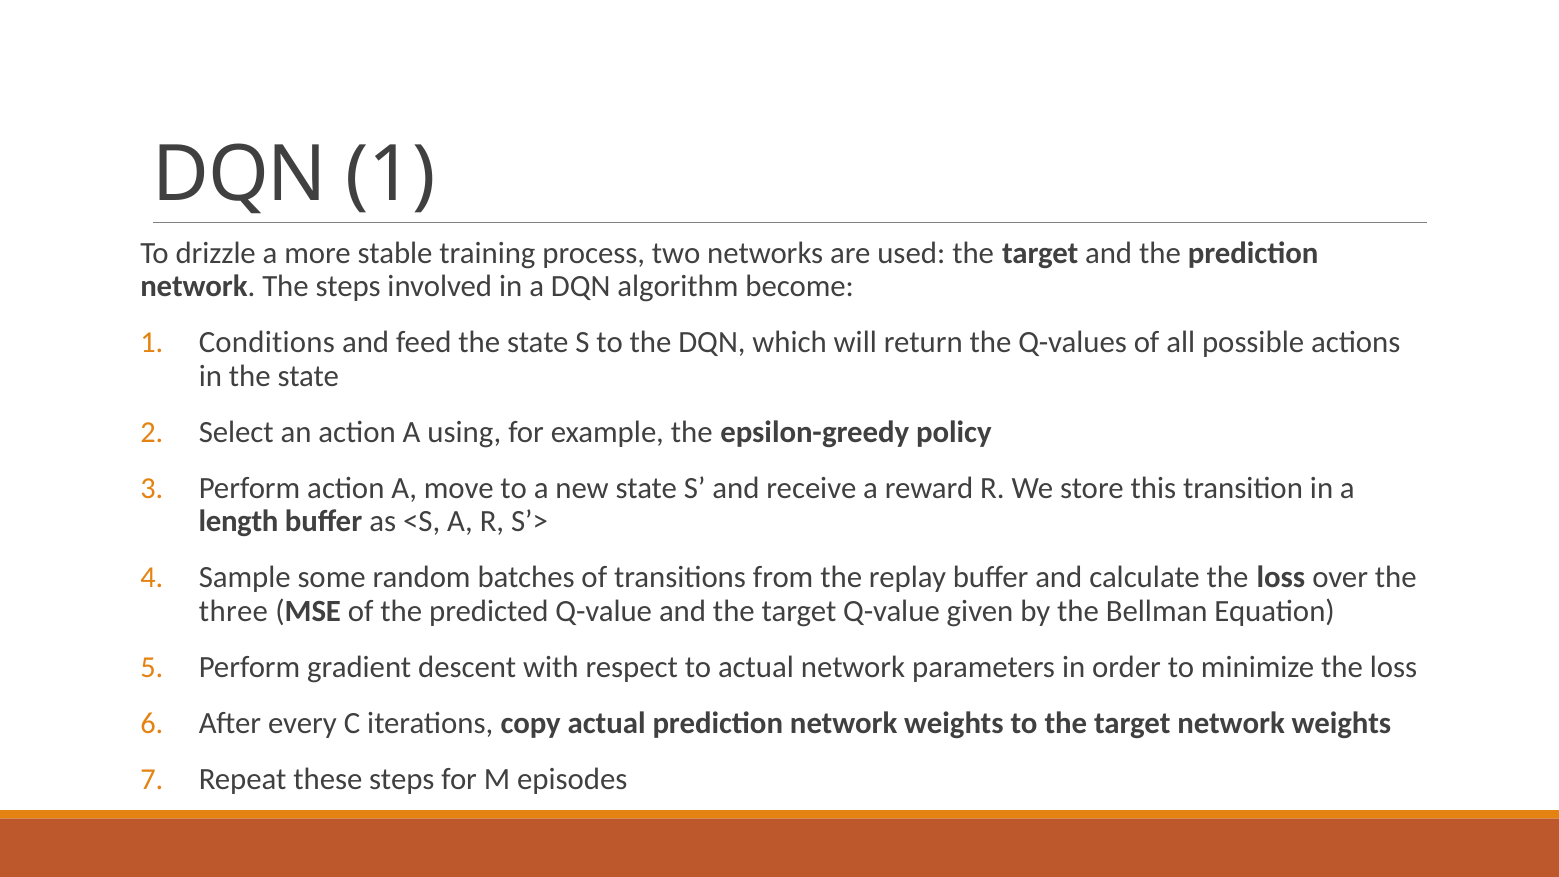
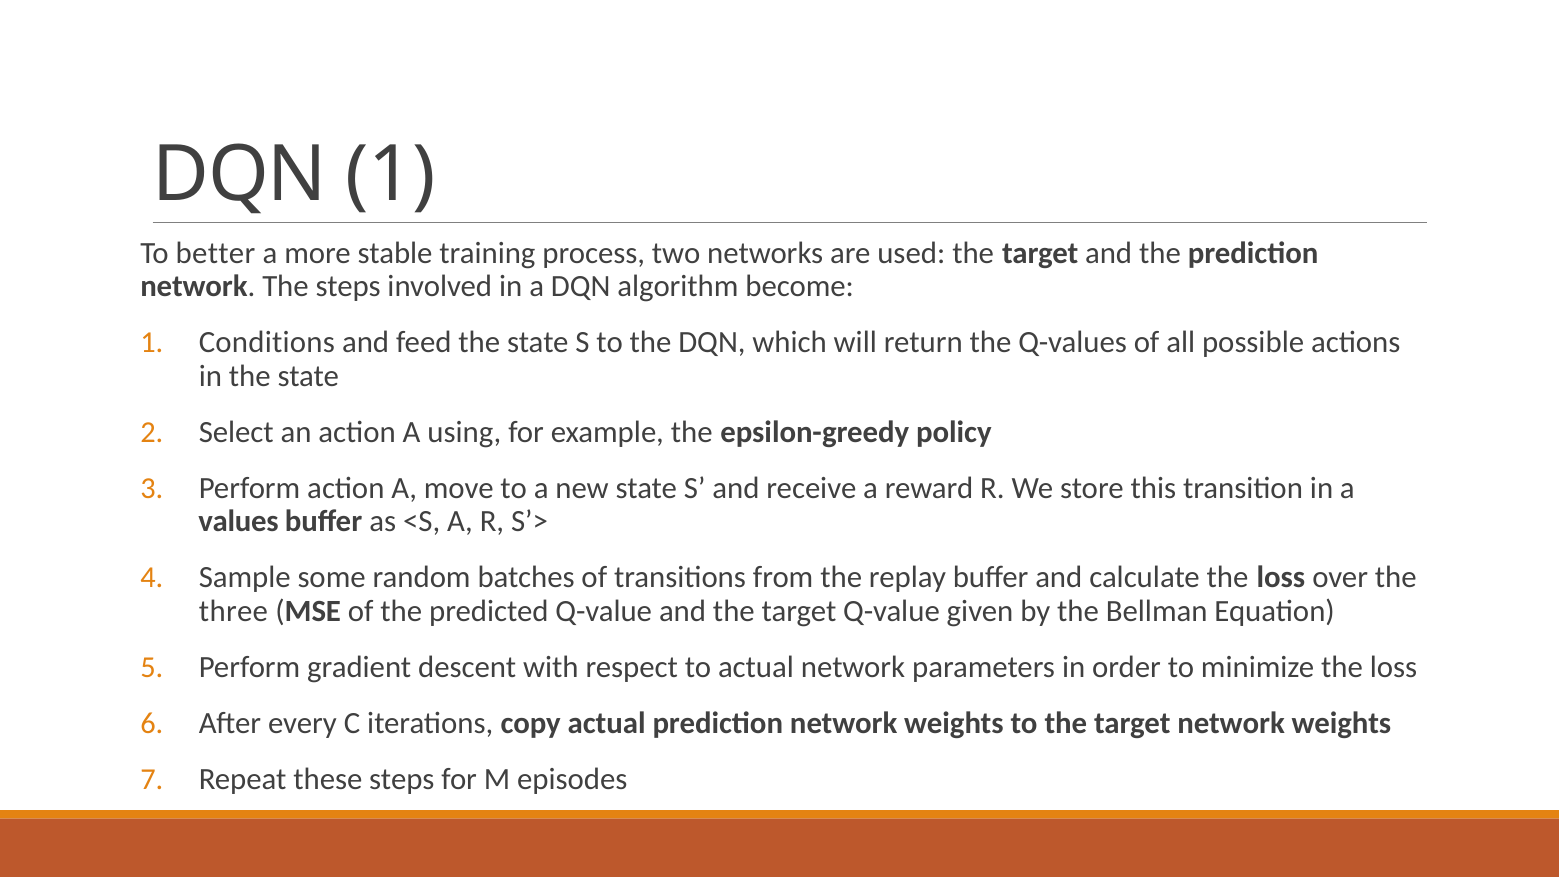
drizzle: drizzle -> better (215, 253)
length: length -> values (239, 521)
